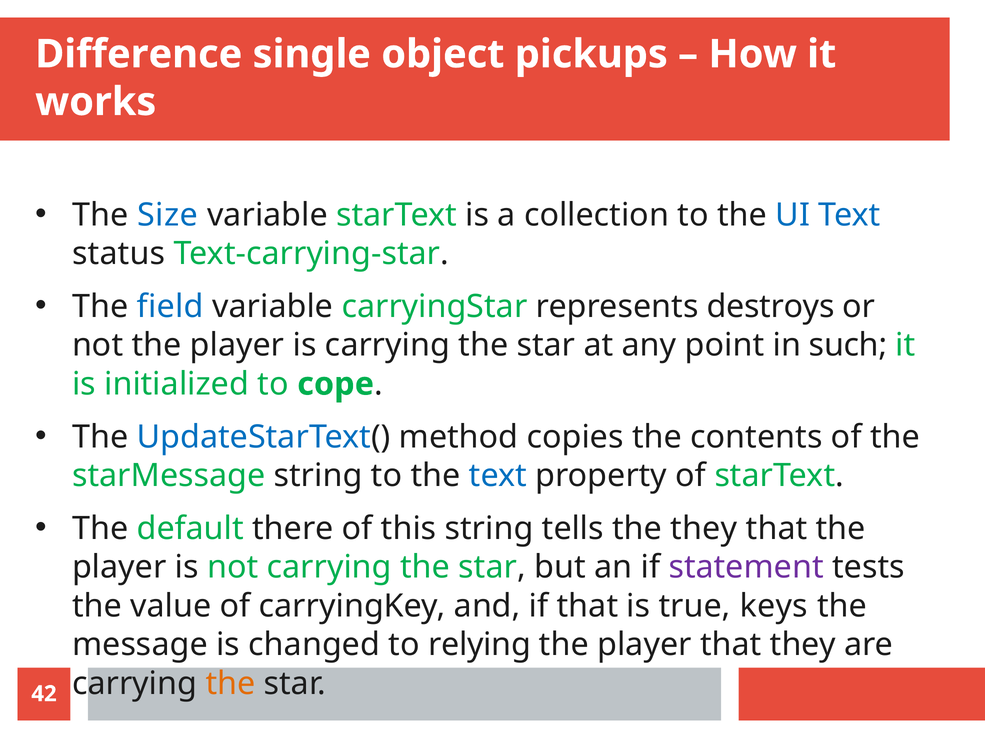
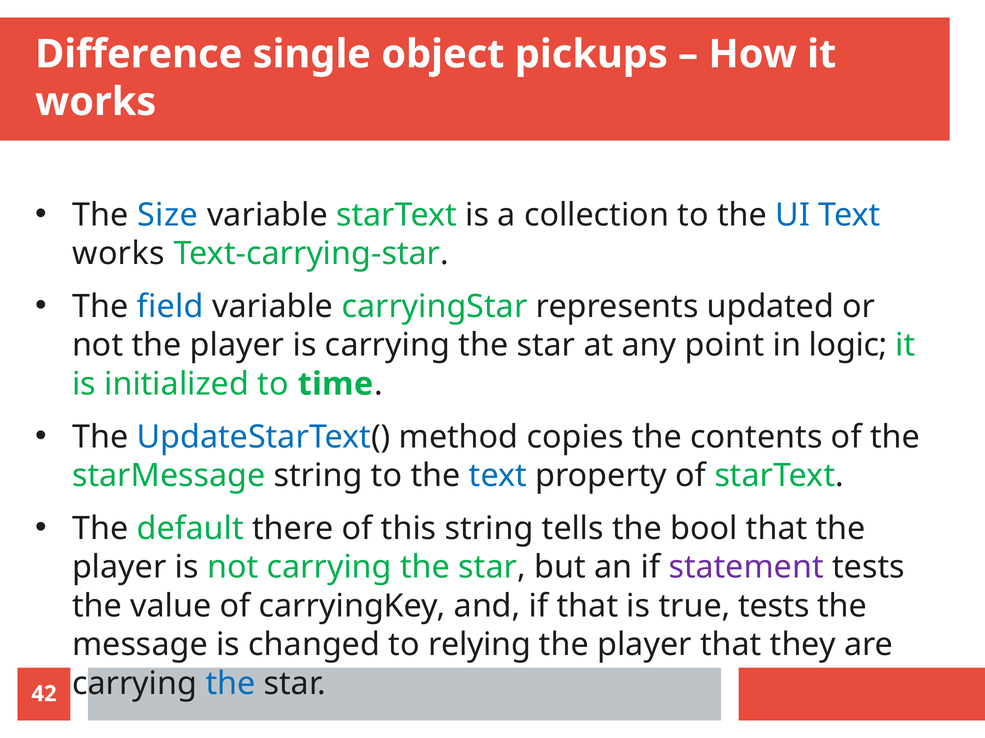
status: status -> works (119, 254)
destroys: destroys -> updated (770, 307)
such: such -> logic (848, 346)
cope: cope -> time (335, 384)
the they: they -> bool (704, 529)
true keys: keys -> tests (774, 607)
the colour: orange -> blue (230, 684)
